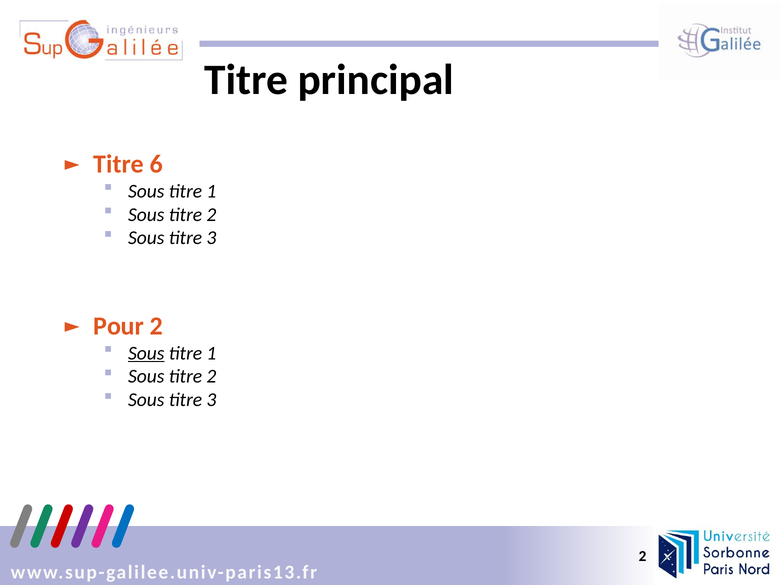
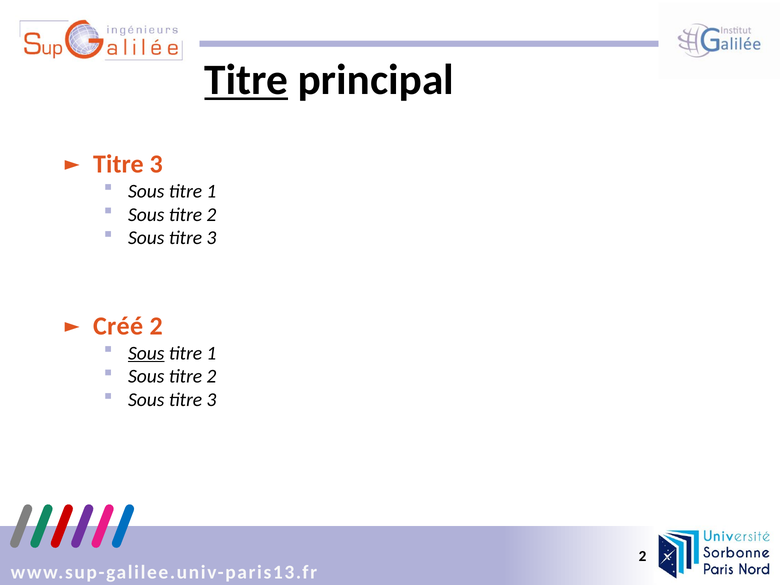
Titre underline: none -> present (246, 80)
6: 6 -> 3 (156, 164)
Pour: Pour -> Créé (118, 326)
